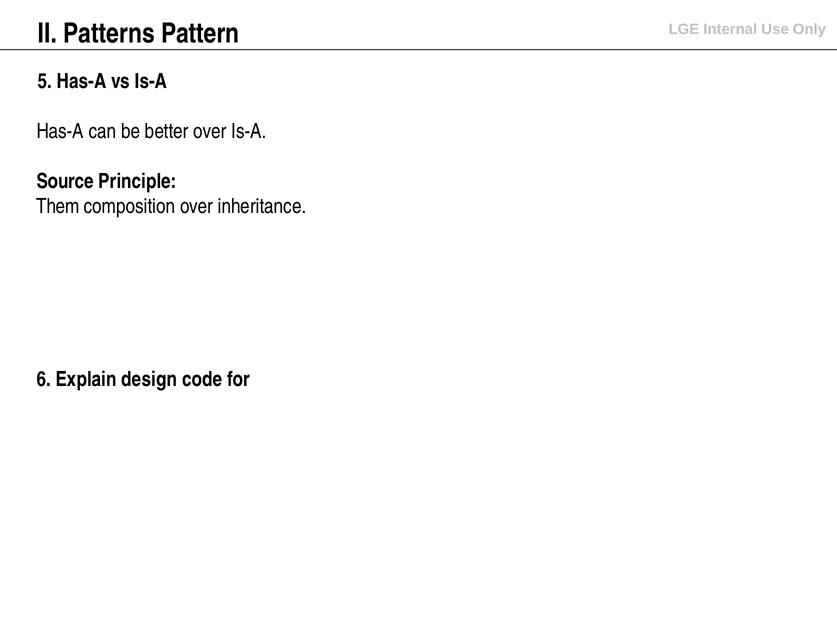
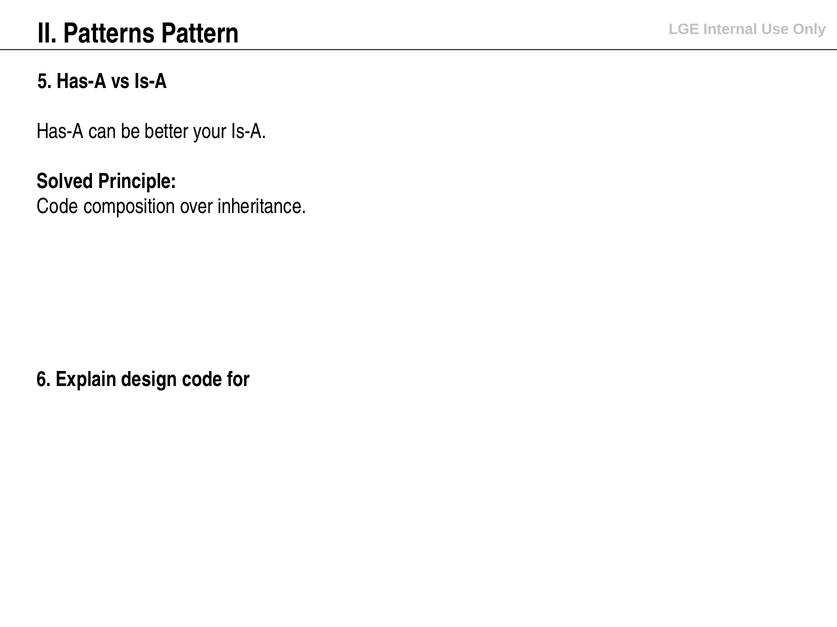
better over: over -> your (210, 131)
Source: Source -> Solved (65, 182)
Them: Them -> Code (58, 207)
